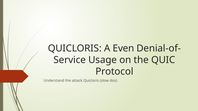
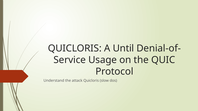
Even: Even -> Until (123, 48)
